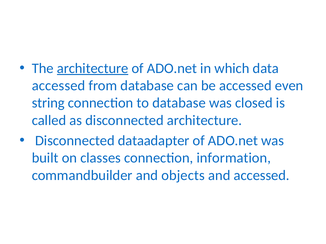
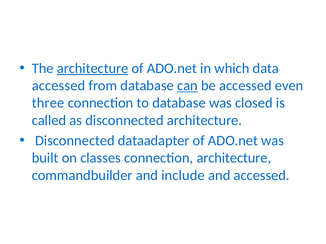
can underline: none -> present (187, 86)
string: string -> three (48, 103)
connection information: information -> architecture (234, 158)
objects: objects -> include (183, 176)
